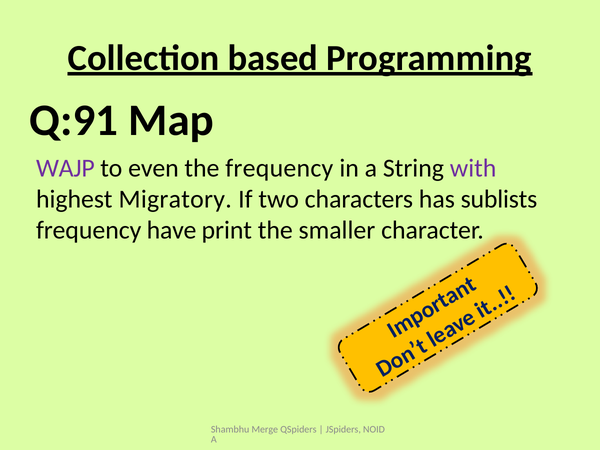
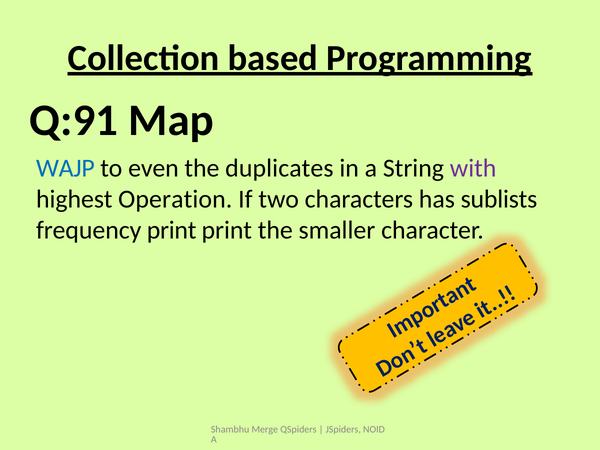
WAJP colour: purple -> blue (65, 168)
the frequency: frequency -> duplicates (279, 168)
Migratory: Migratory -> Operation (175, 199)
frequency have: have -> print (172, 230)
